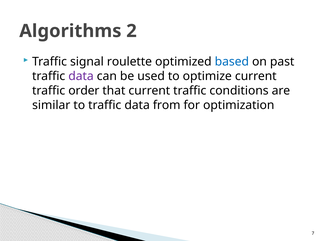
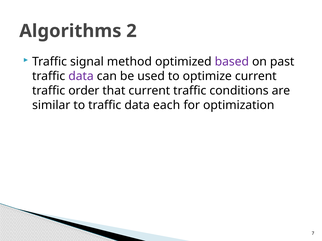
roulette: roulette -> method (129, 62)
based colour: blue -> purple (232, 62)
from: from -> each (167, 105)
